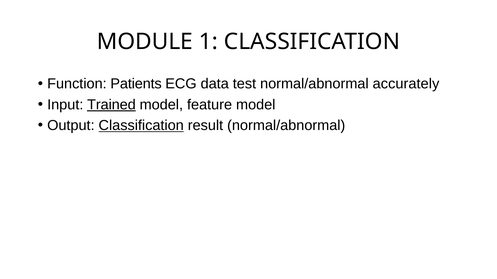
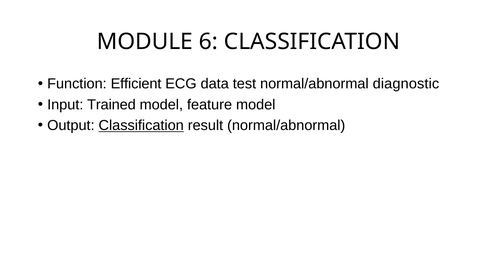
1: 1 -> 6 (209, 42)
Patients: Patients -> Efficient (136, 84)
accurately: accurately -> diagnostic (406, 84)
Trained underline: present -> none (111, 105)
